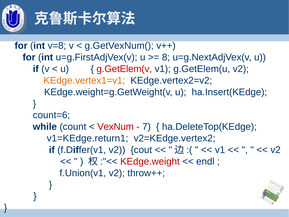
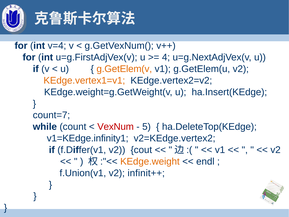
v=8: v=8 -> v=4 (57, 46)
8: 8 -> 4 (166, 57)
g.GetElem(v colour: red -> orange (124, 69)
count=6: count=6 -> count=7 (51, 115)
7: 7 -> 5 (147, 127)
v1=KEdge.return1: v1=KEdge.return1 -> v1=KEdge.infinity1 (88, 138)
KEdge.weight colour: red -> orange (150, 161)
throw++: throw++ -> infinit++ (146, 173)
